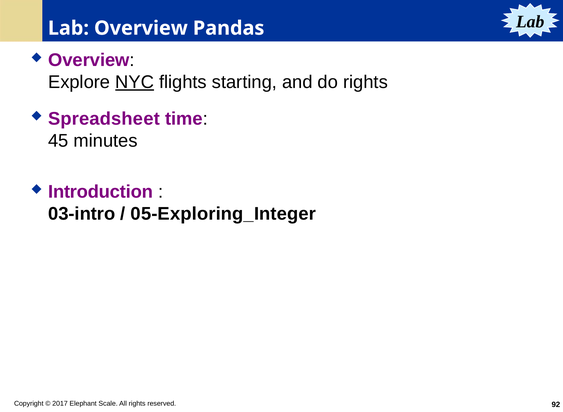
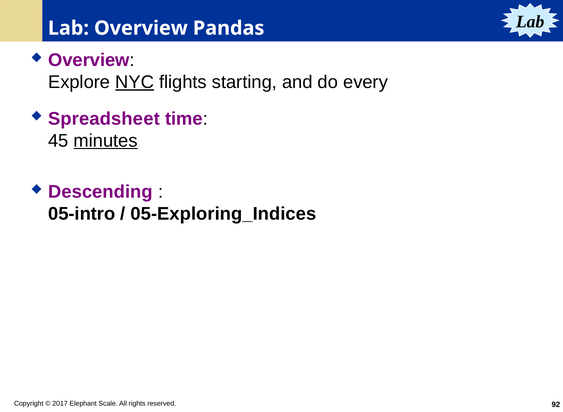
do rights: rights -> every (366, 82)
minutes underline: none -> present (106, 141)
Introduction: Introduction -> Descending (100, 192)
03-intro: 03-intro -> 05-intro (82, 214)
05-Exploring_Integer: 05-Exploring_Integer -> 05-Exploring_Indices (223, 214)
